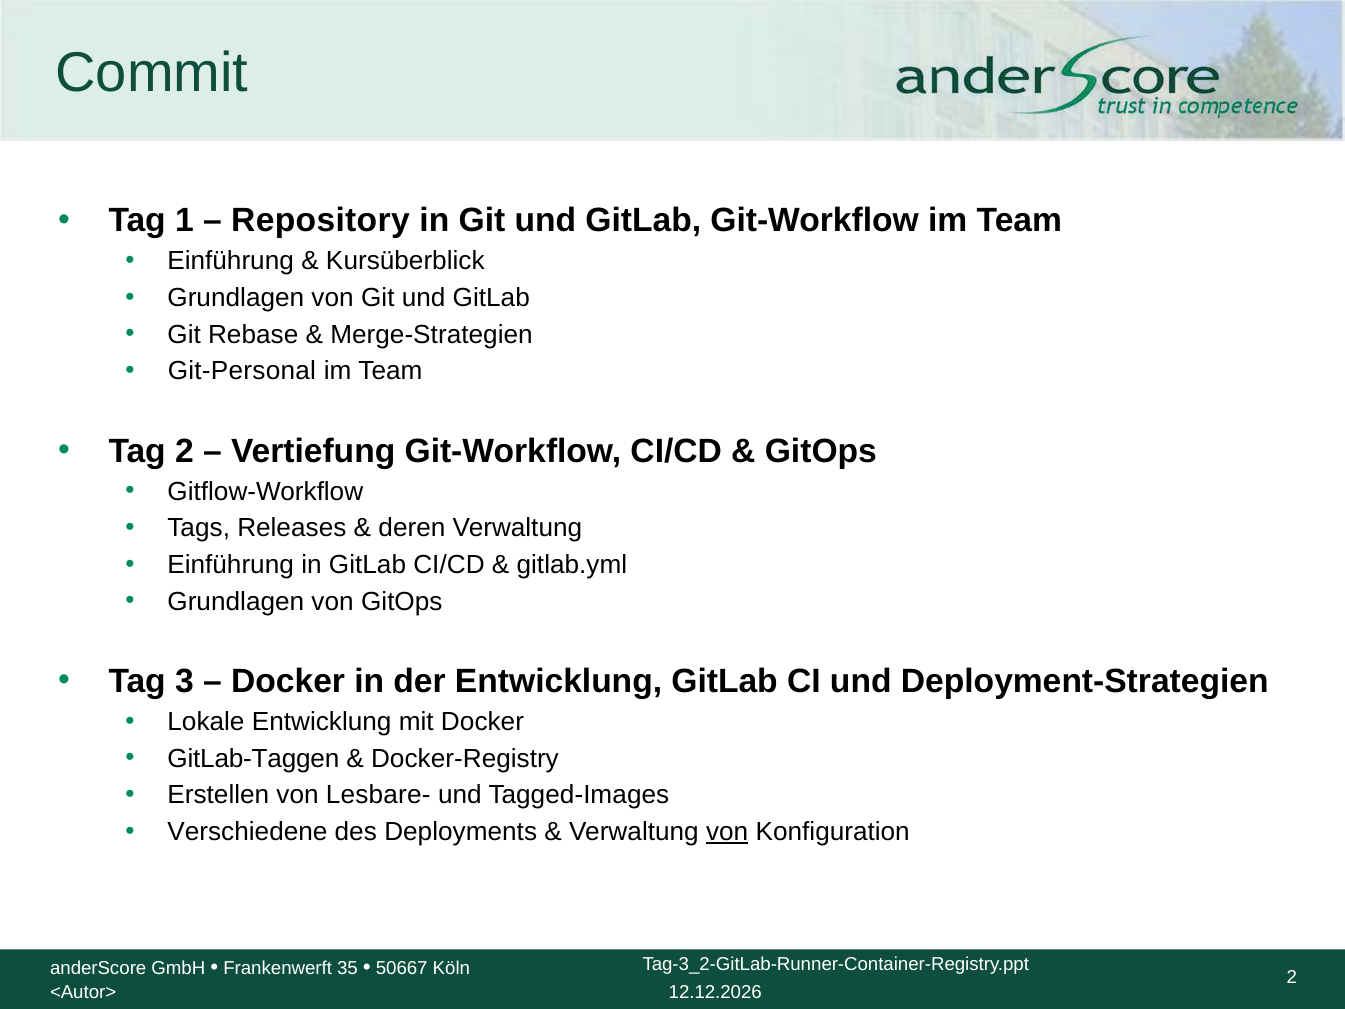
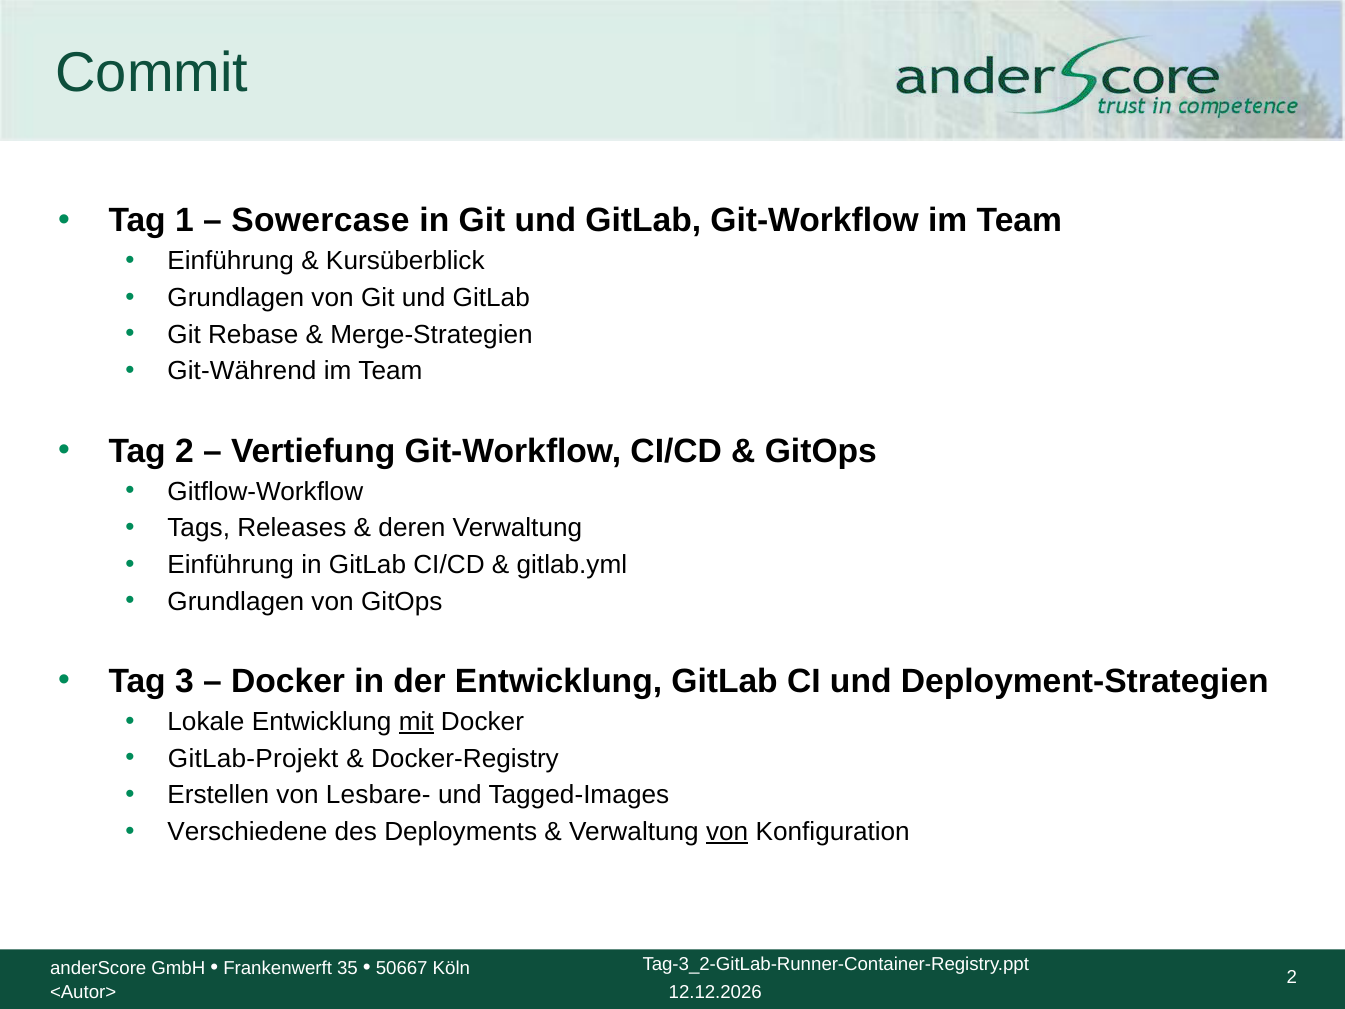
Repository: Repository -> Sowercase (320, 221)
Git-Personal: Git-Personal -> Git-Während (242, 371)
mit underline: none -> present (416, 722)
GitLab-Taggen: GitLab-Taggen -> GitLab-Projekt (253, 758)
